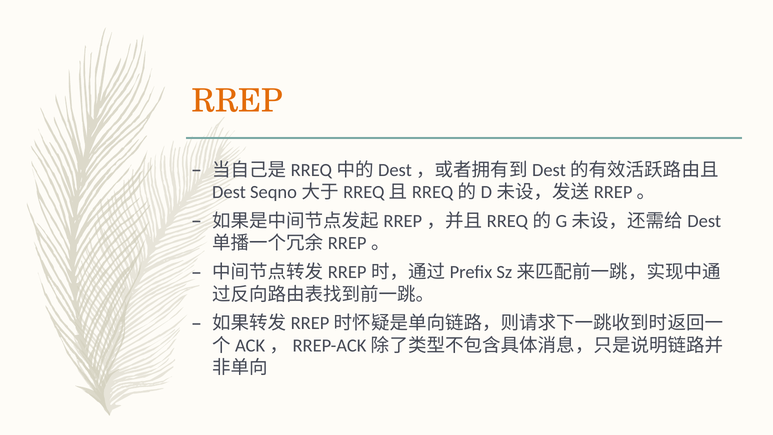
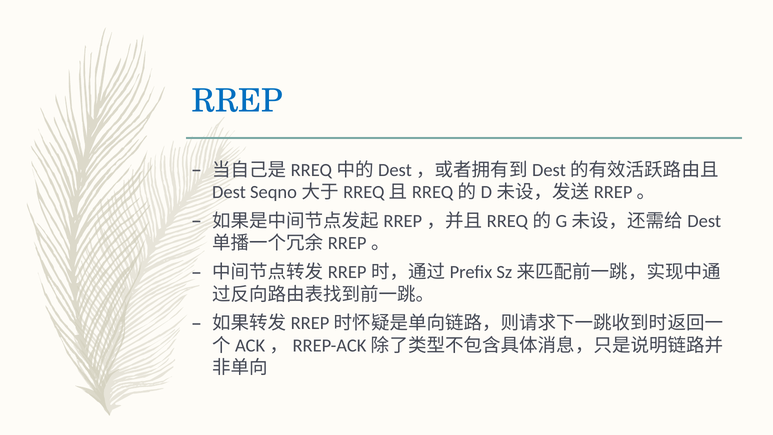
RREP colour: orange -> blue (237, 101)
